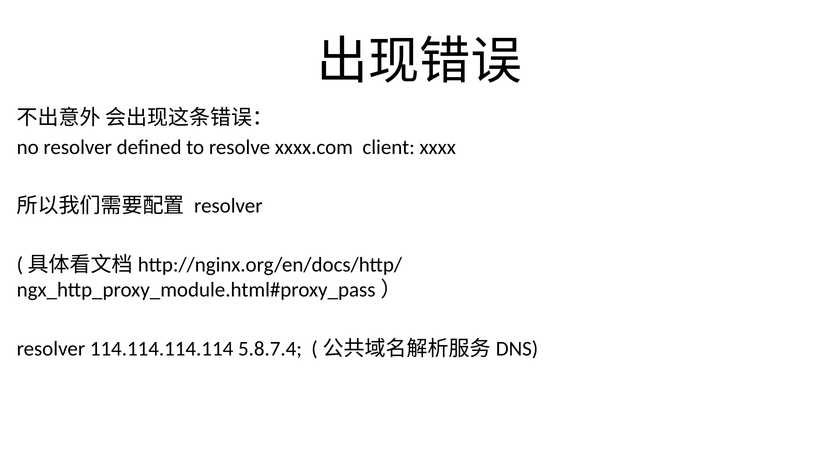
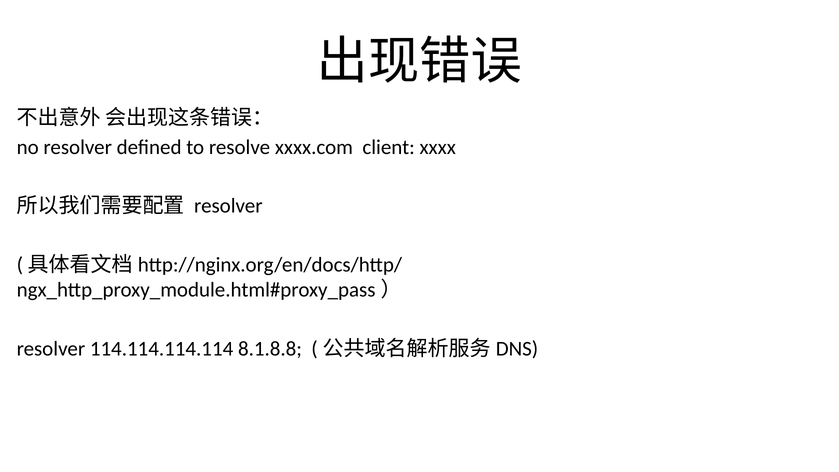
5.8.7.4: 5.8.7.4 -> 8.1.8.8 (270, 349)
